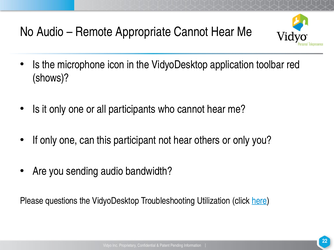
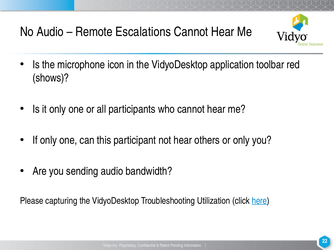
Appropriate: Appropriate -> Escalations (143, 32)
questions: questions -> capturing (61, 201)
